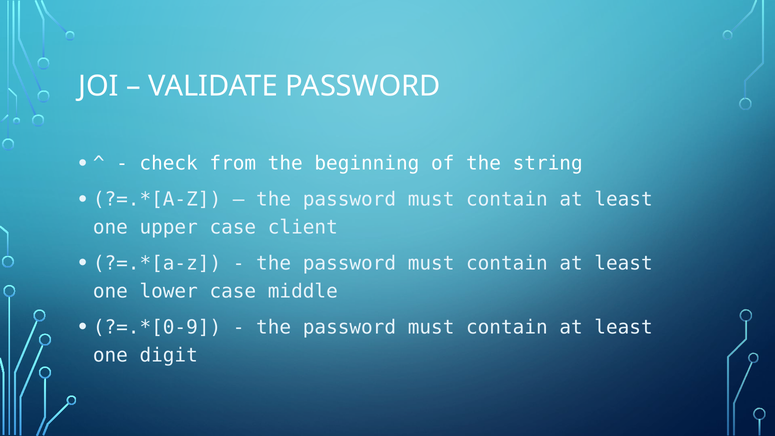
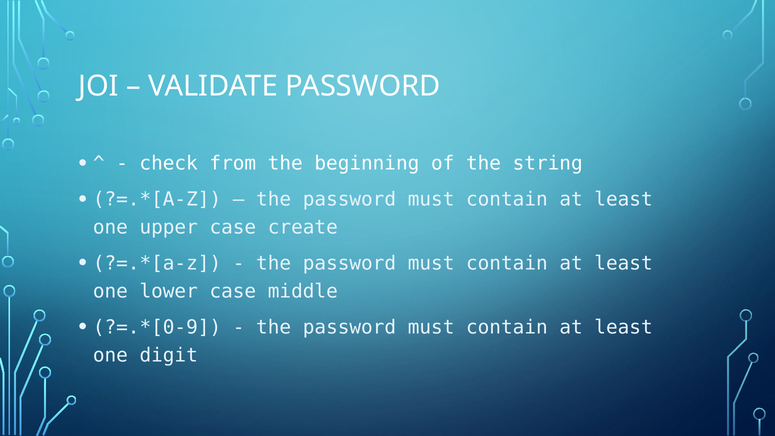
client: client -> create (303, 227)
